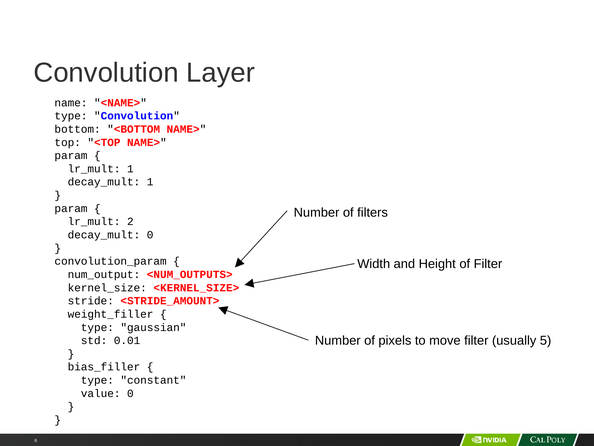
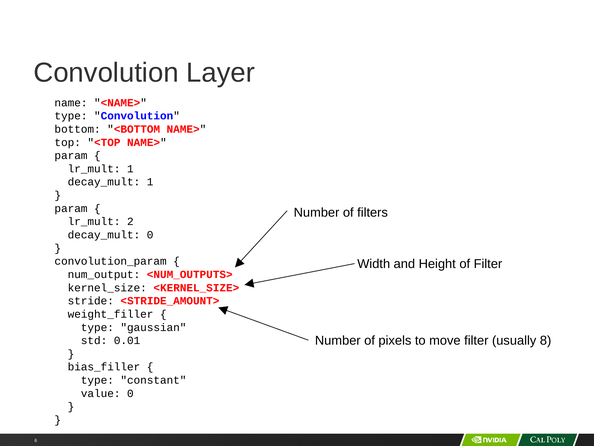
5: 5 -> 8 (546, 340)
